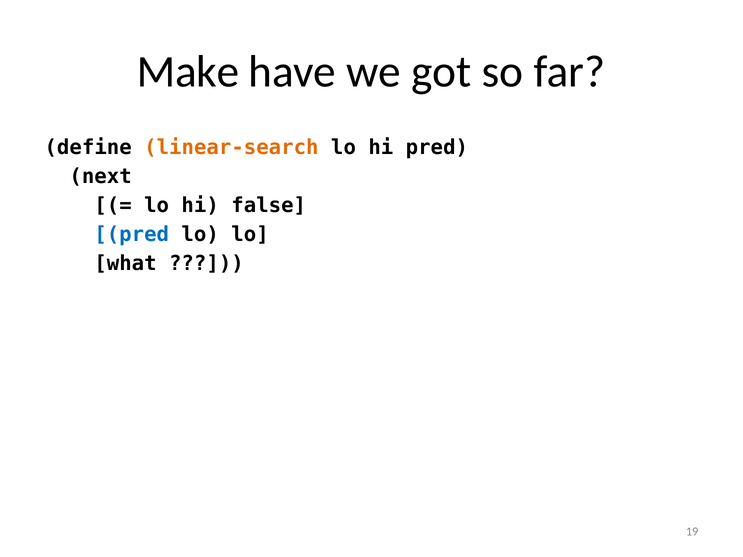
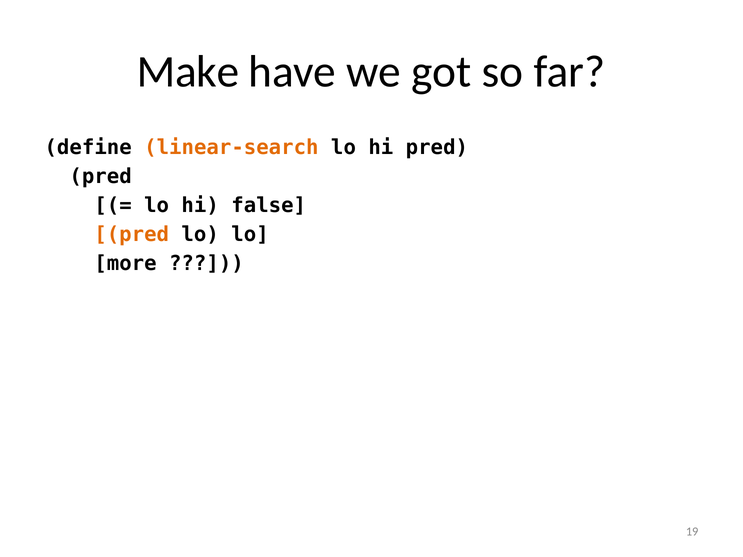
next: next -> pred (101, 177)
pred colour: blue -> orange (132, 234)
what: what -> more (125, 263)
